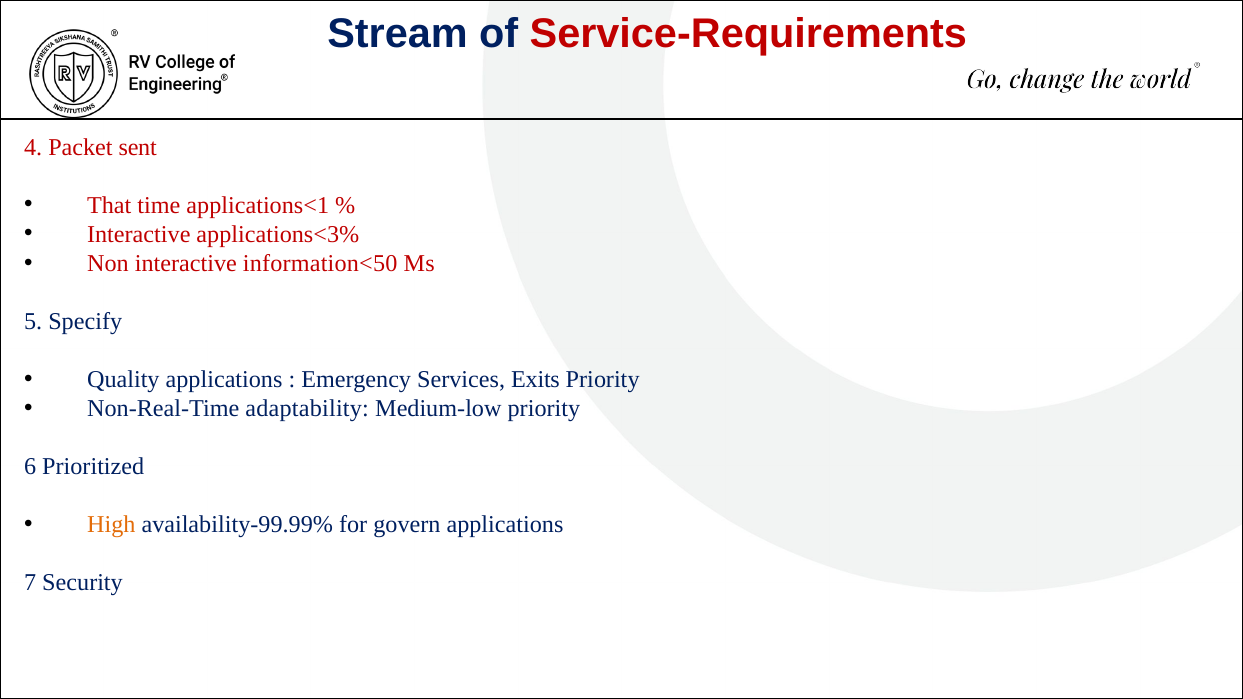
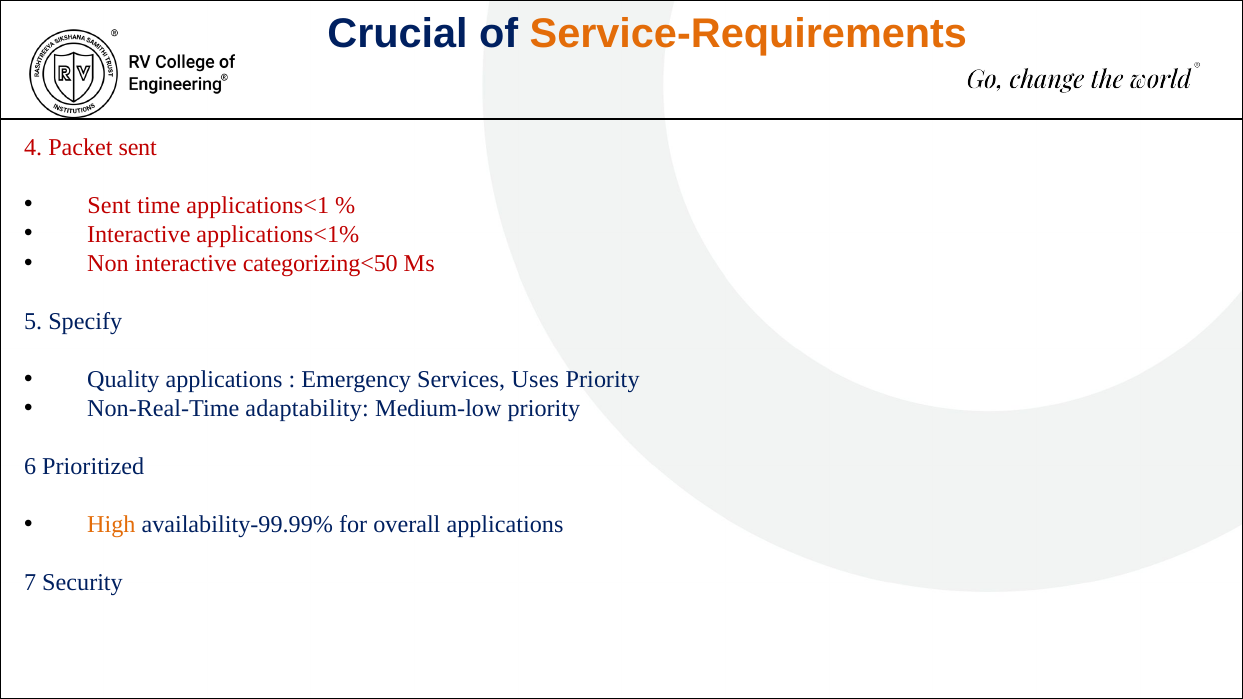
Stream: Stream -> Crucial (398, 34)
Service-Requirements colour: red -> orange (748, 34)
That: That -> Sent (109, 205)
applications<3%: applications<3% -> applications<1% (278, 234)
information<50: information<50 -> categorizing<50 (320, 263)
Exits: Exits -> Uses (535, 379)
govern: govern -> overall (407, 525)
